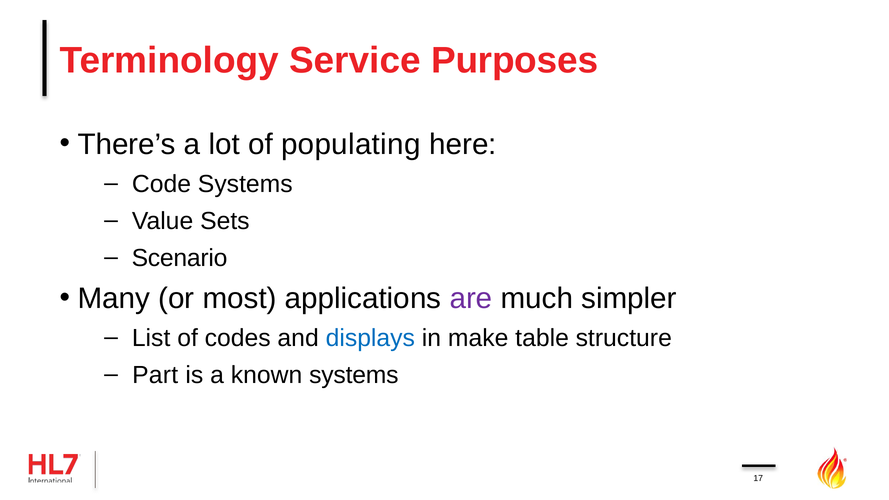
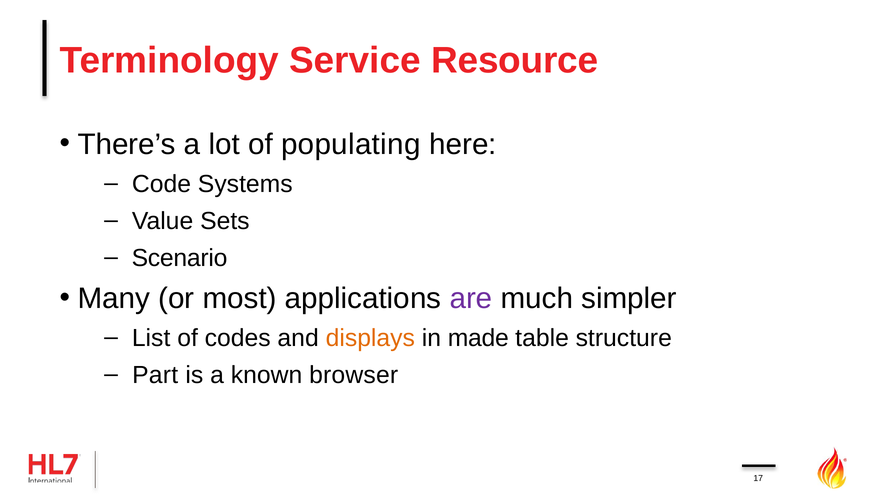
Purposes: Purposes -> Resource (515, 61)
displays colour: blue -> orange (370, 338)
make: make -> made (478, 338)
known systems: systems -> browser (354, 375)
